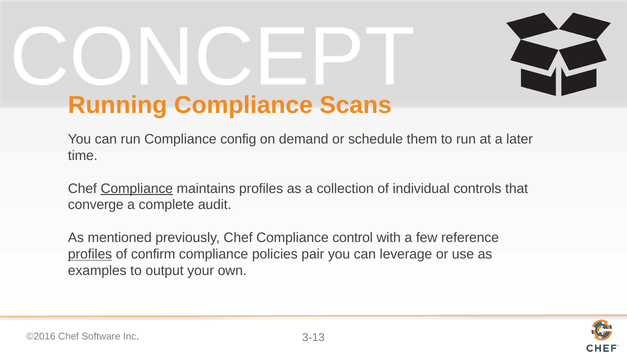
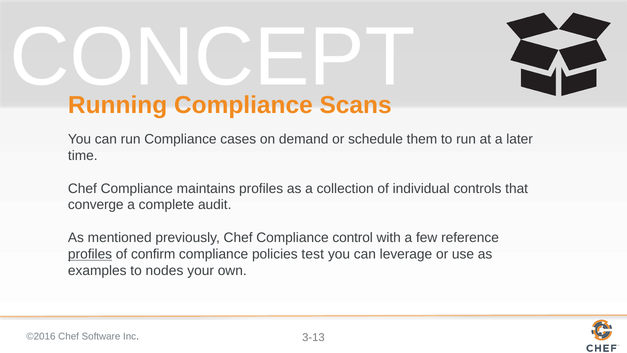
config: config -> cases (238, 139)
Compliance underline: present -> none (137, 188)
pair: pair -> test (313, 254)
output: output -> nodes (164, 271)
